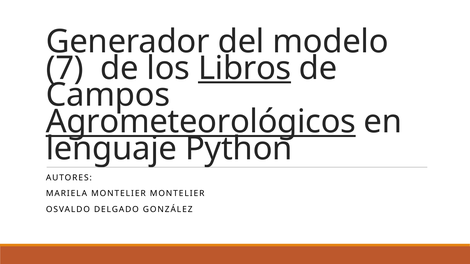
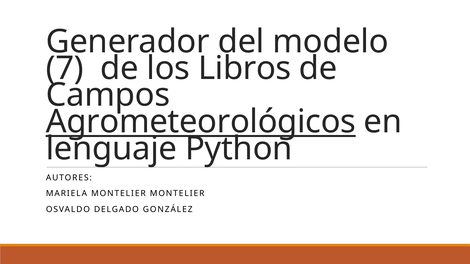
Libros underline: present -> none (245, 68)
